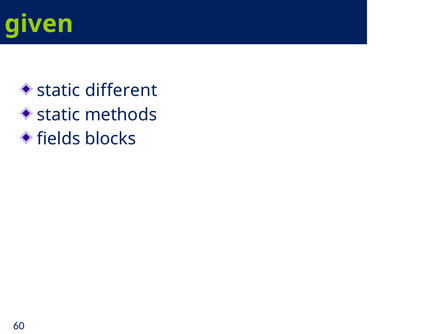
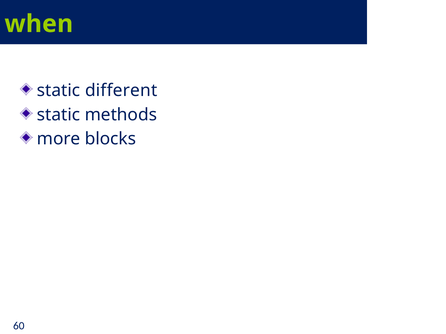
given: given -> when (39, 24)
fields: fields -> more (59, 139)
